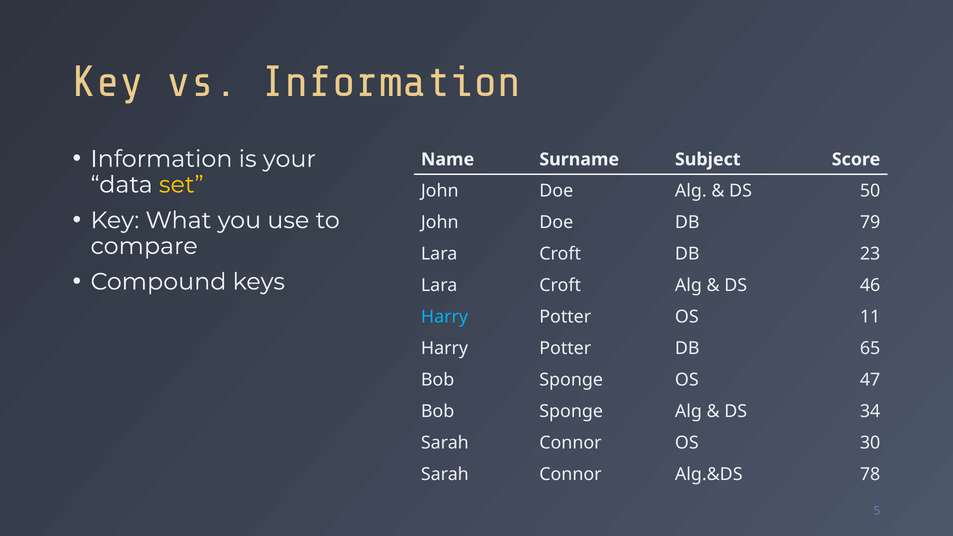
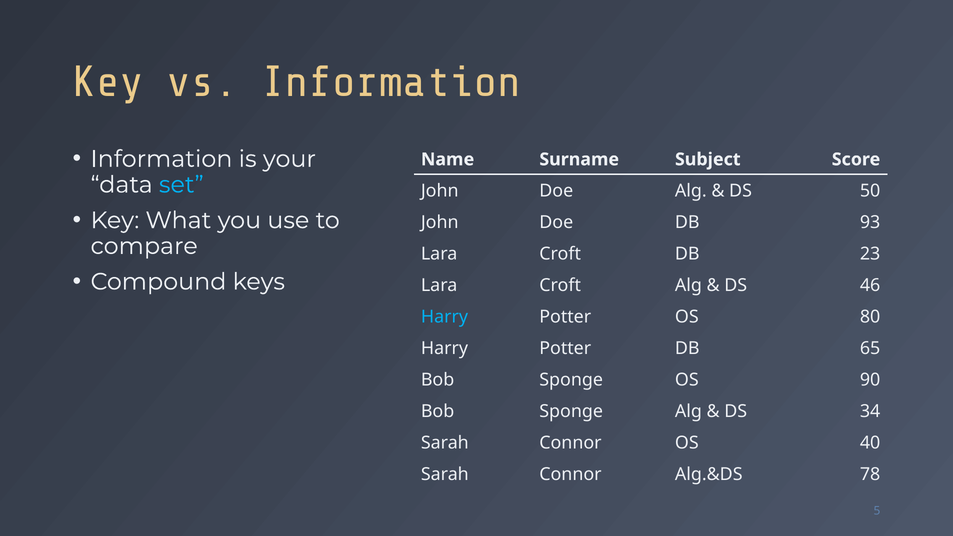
set colour: yellow -> light blue (181, 185)
79: 79 -> 93 (870, 222)
11: 11 -> 80 (870, 317)
47: 47 -> 90 (870, 380)
30: 30 -> 40 (870, 443)
